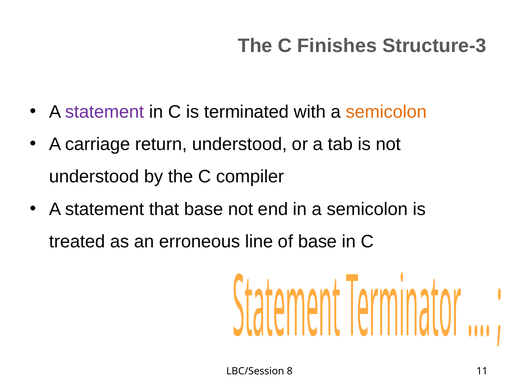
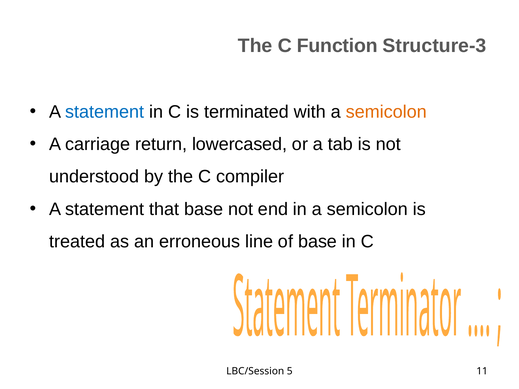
Finishes: Finishes -> Function (337, 46)
statement colour: purple -> blue (105, 112)
return understood: understood -> lowercased (240, 144)
8: 8 -> 5 (290, 372)
